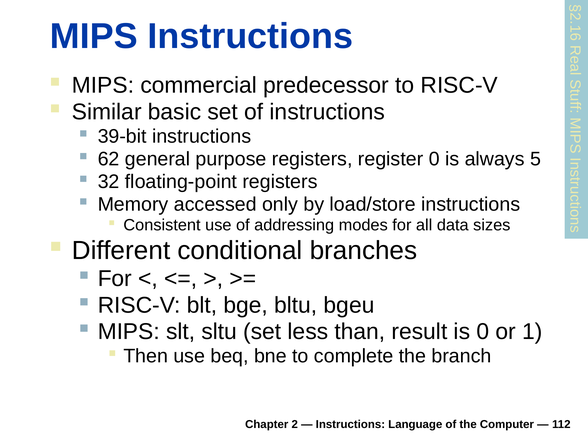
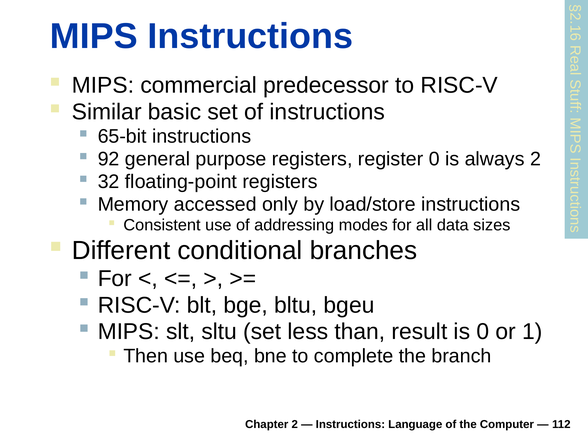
39-bit: 39-bit -> 65-bit (122, 136)
62: 62 -> 92 (109, 159)
always 5: 5 -> 2 (535, 159)
